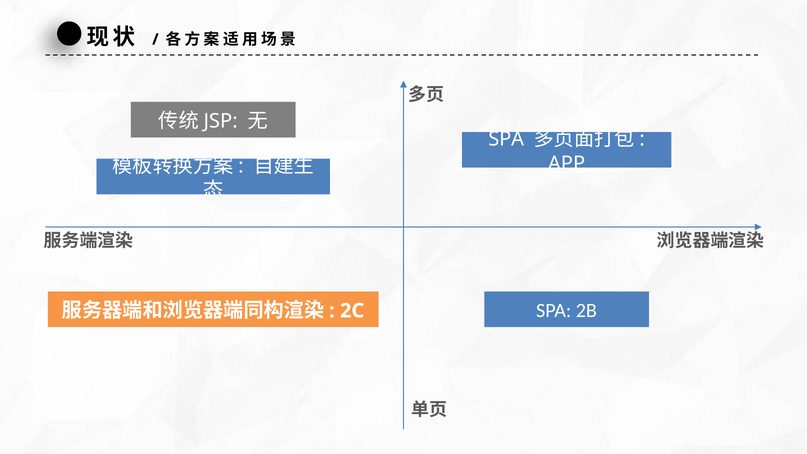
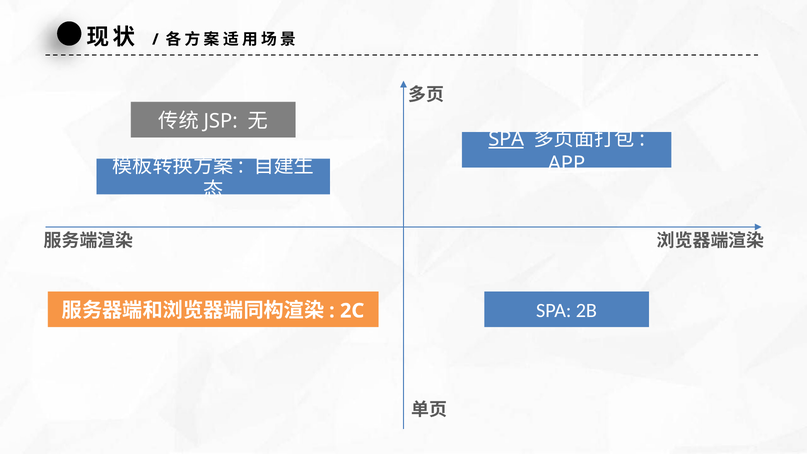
SPA underline: none -> present (506, 139)
